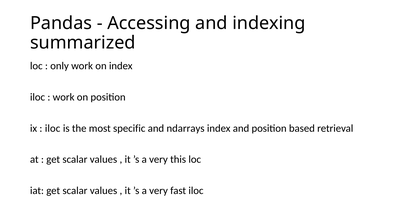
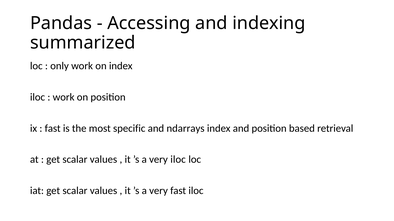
iloc: iloc -> fast (53, 129)
very this: this -> iloc (178, 160)
